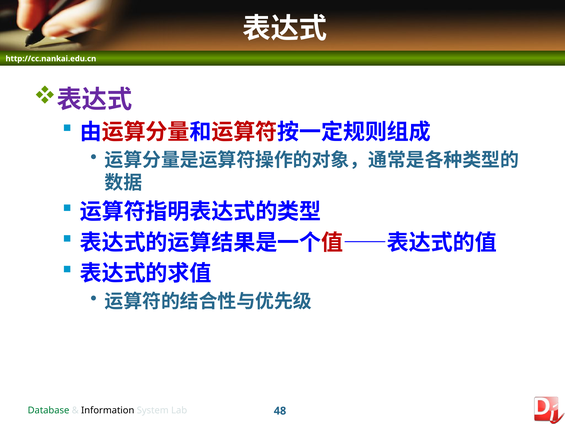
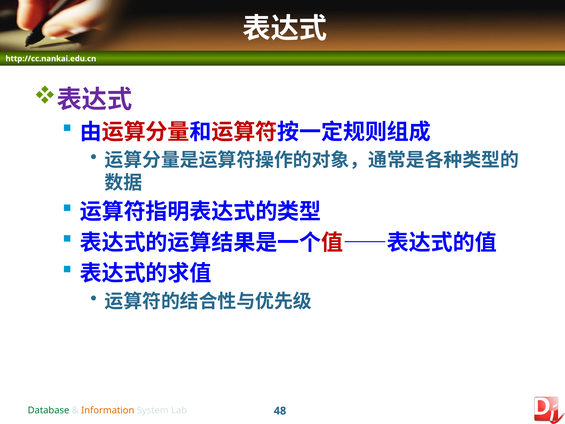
Information colour: black -> orange (108, 410)
